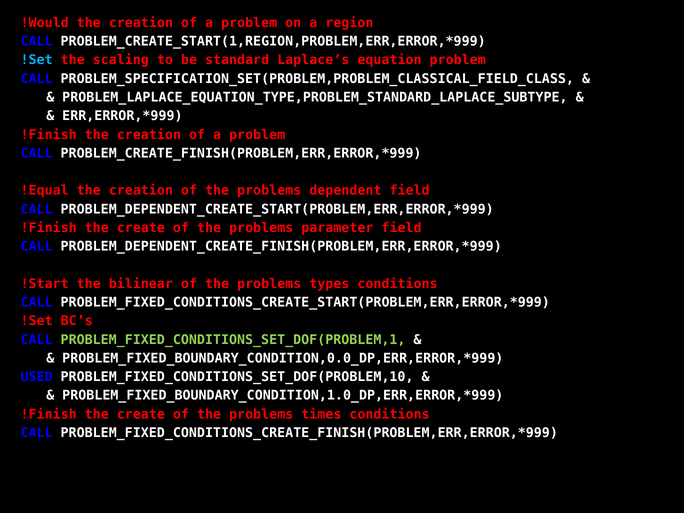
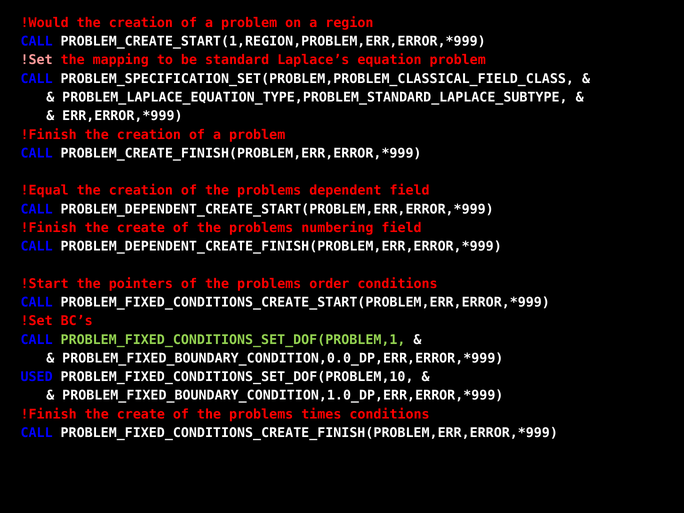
!Set colour: light blue -> pink (37, 60)
scaling: scaling -> mapping (121, 60)
parameter: parameter -> numbering (337, 228)
bilinear: bilinear -> pointers (141, 284)
types: types -> order (329, 284)
